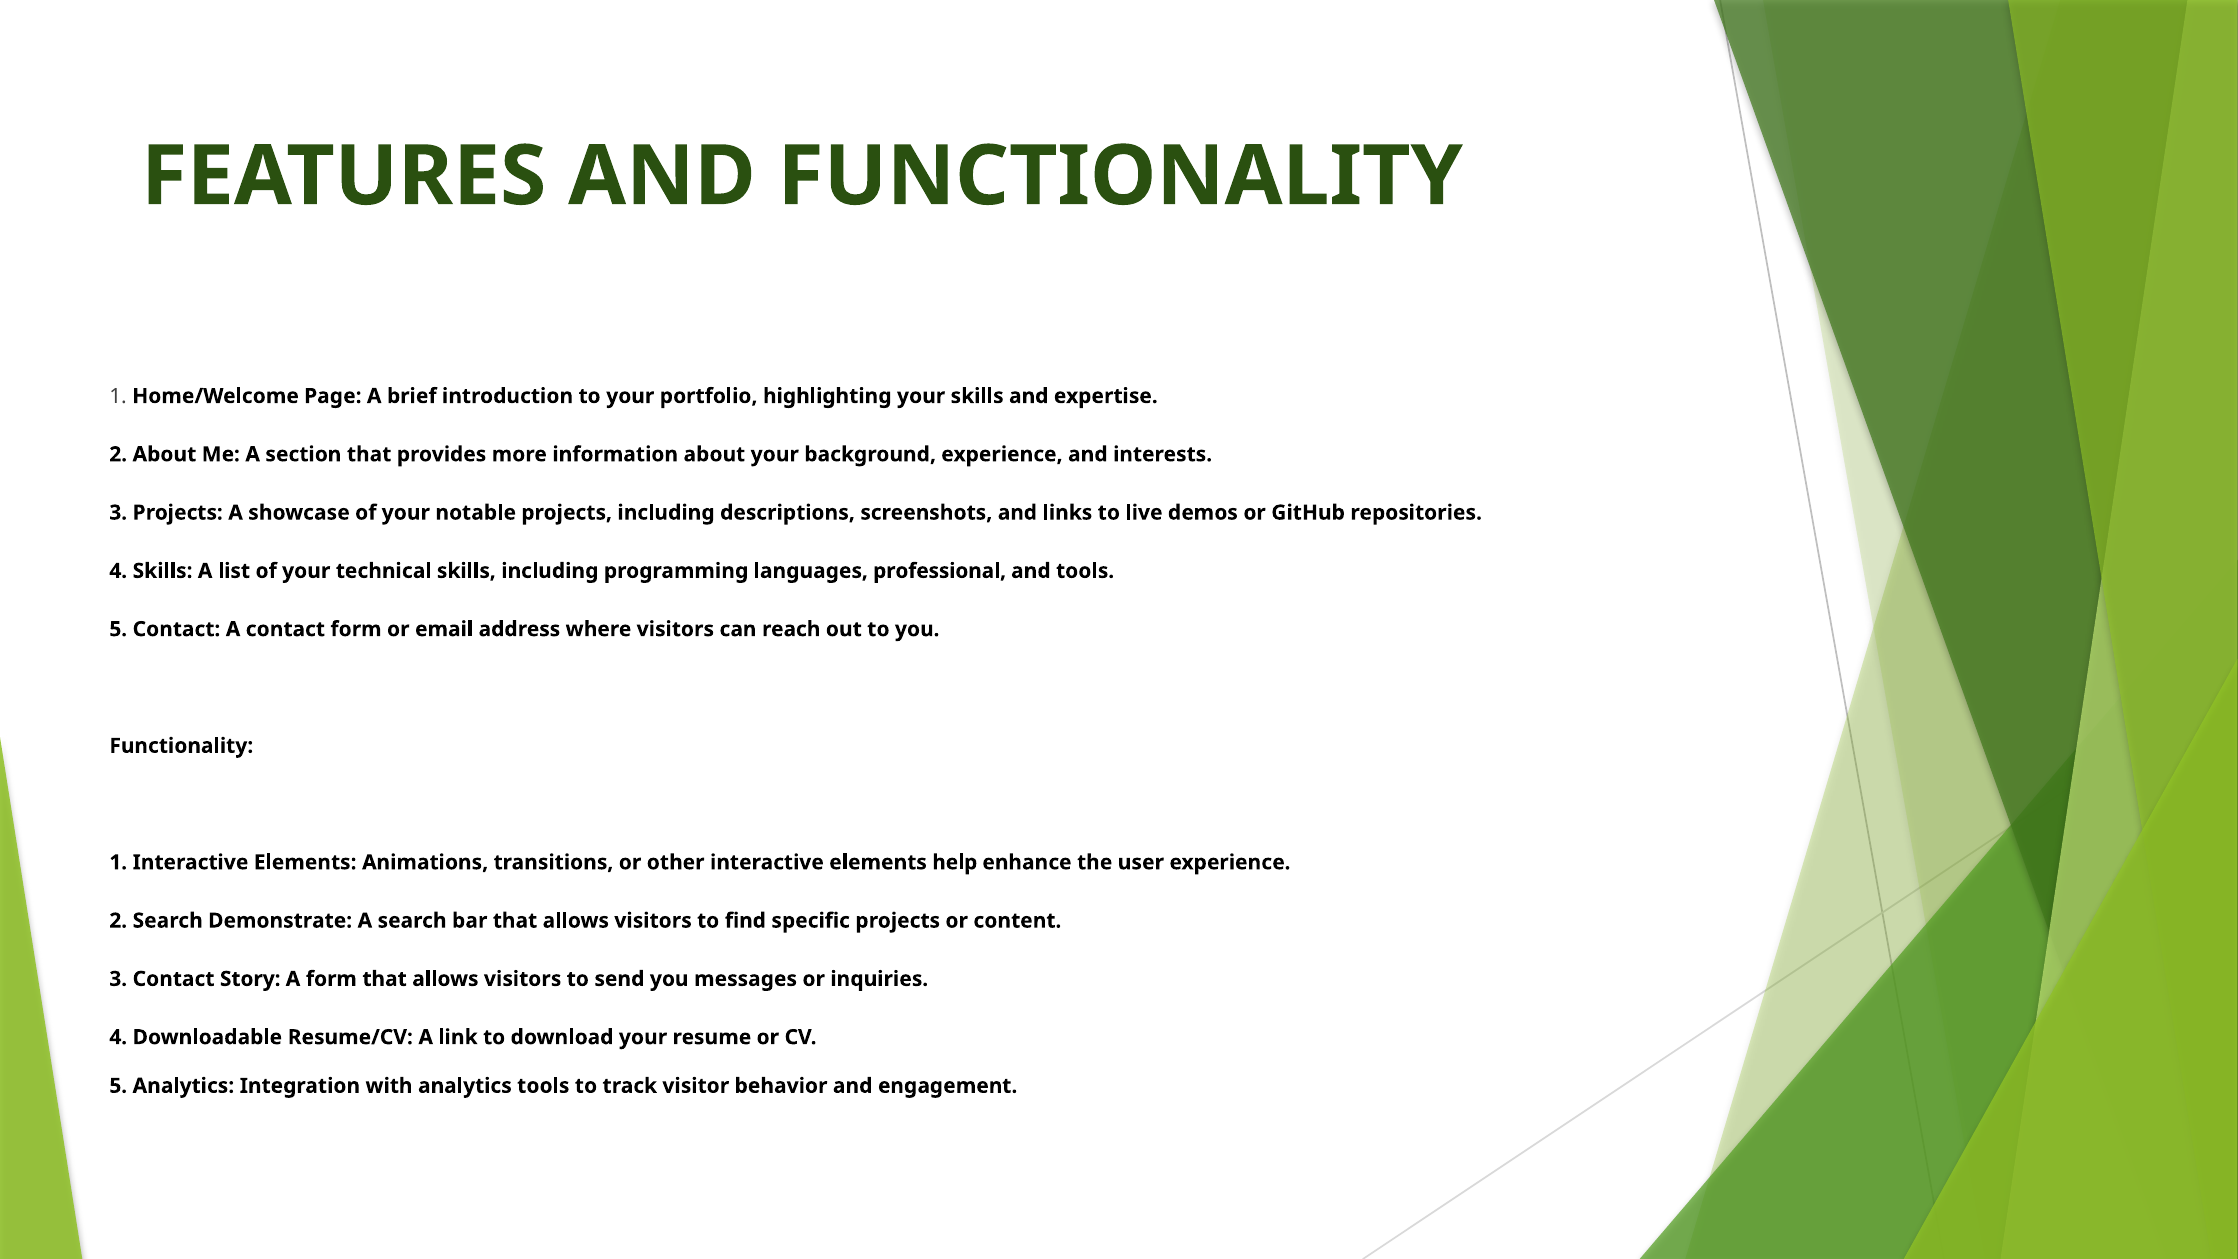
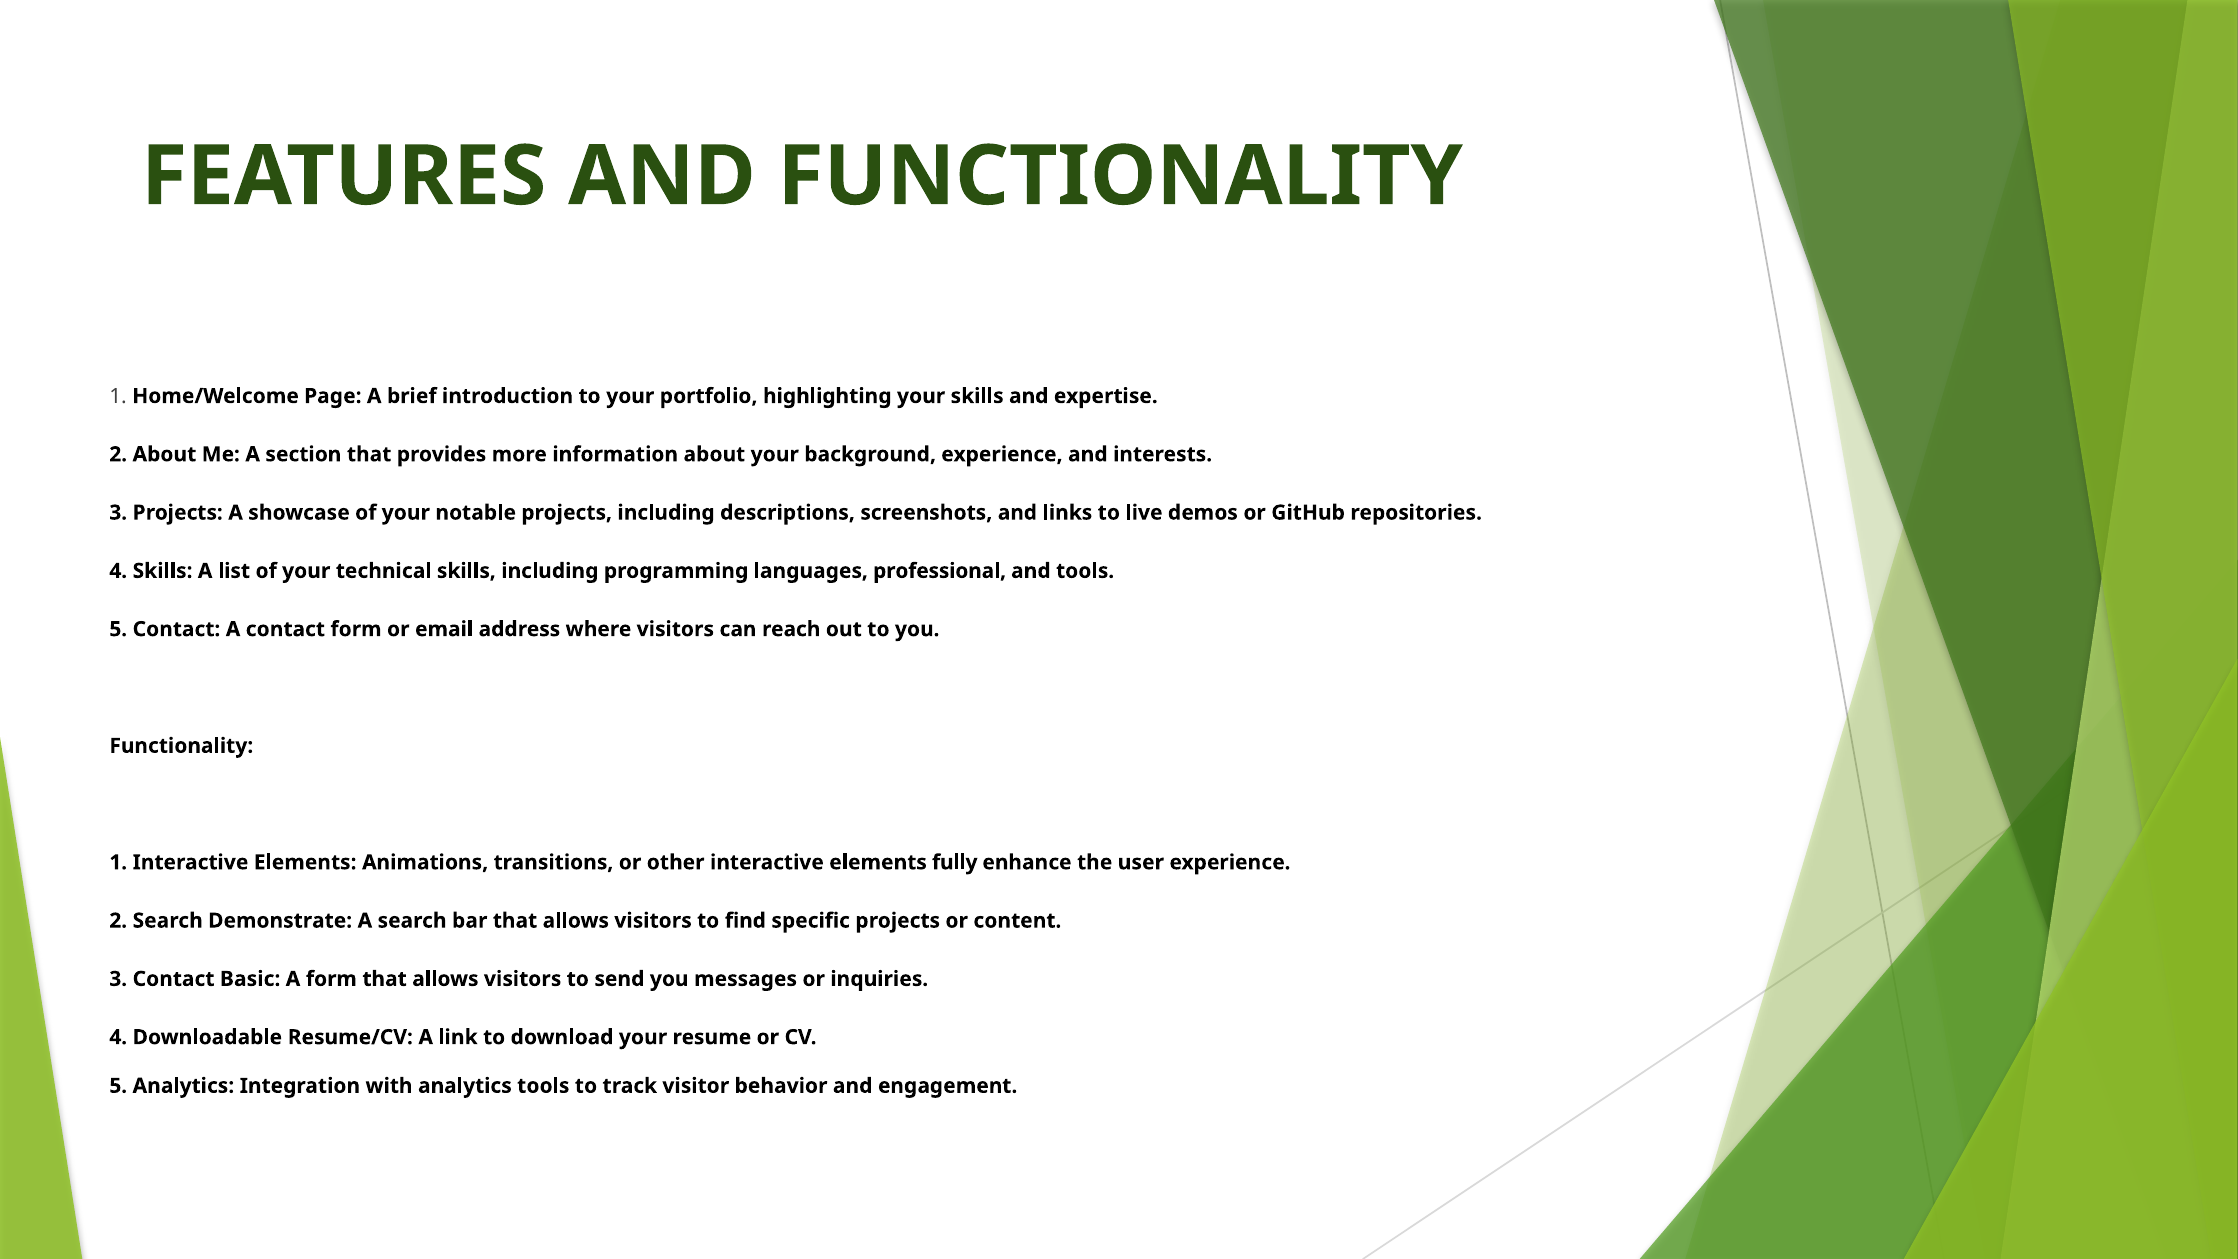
help: help -> fully (955, 862)
Story: Story -> Basic (250, 979)
